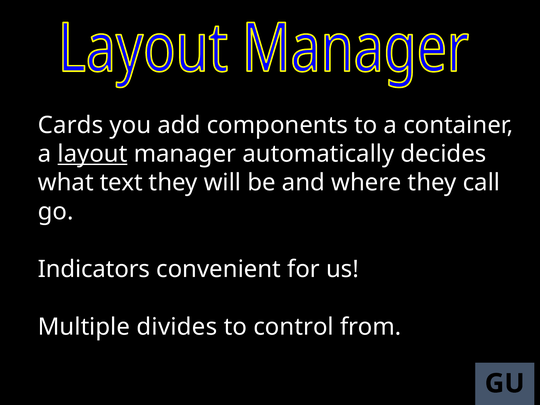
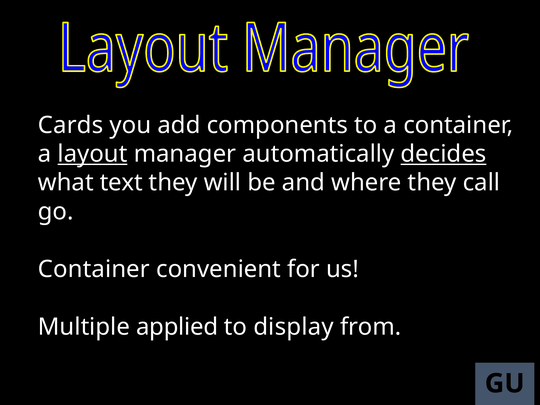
decides underline: none -> present (443, 154)
Indicators: Indicators -> Container (94, 269)
divides: divides -> applied (177, 327)
control: control -> display (294, 327)
